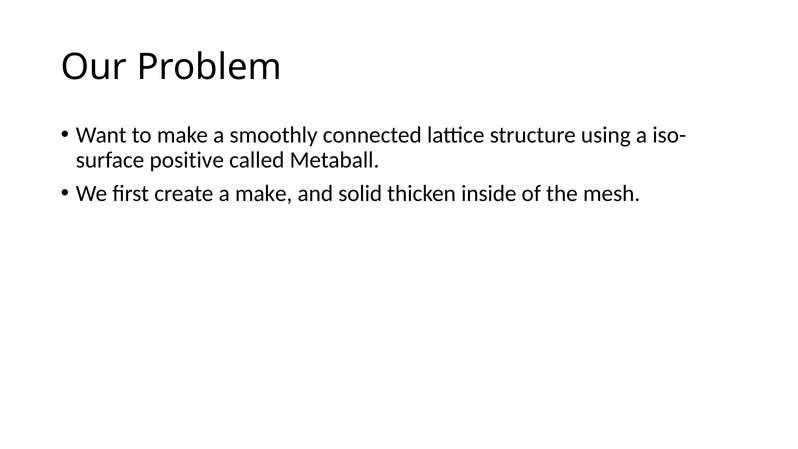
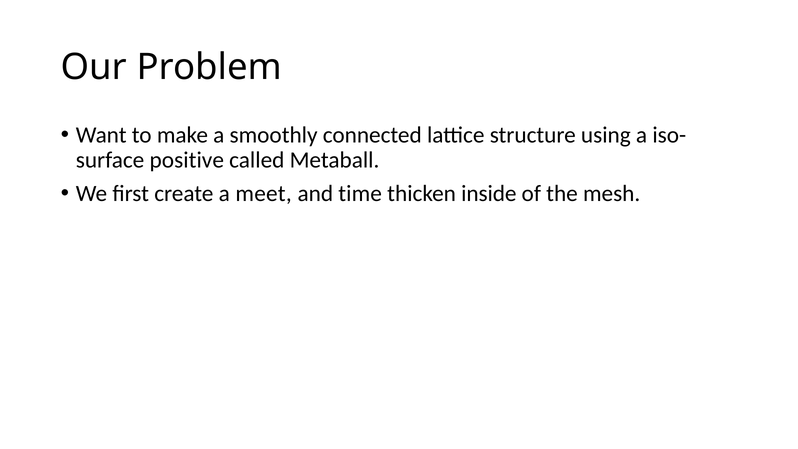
a make: make -> meet (264, 194)
solid: solid -> time (360, 194)
